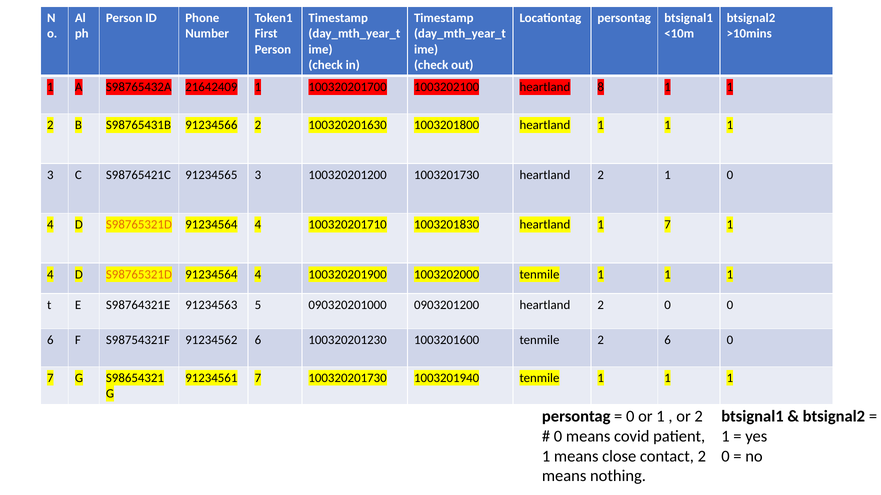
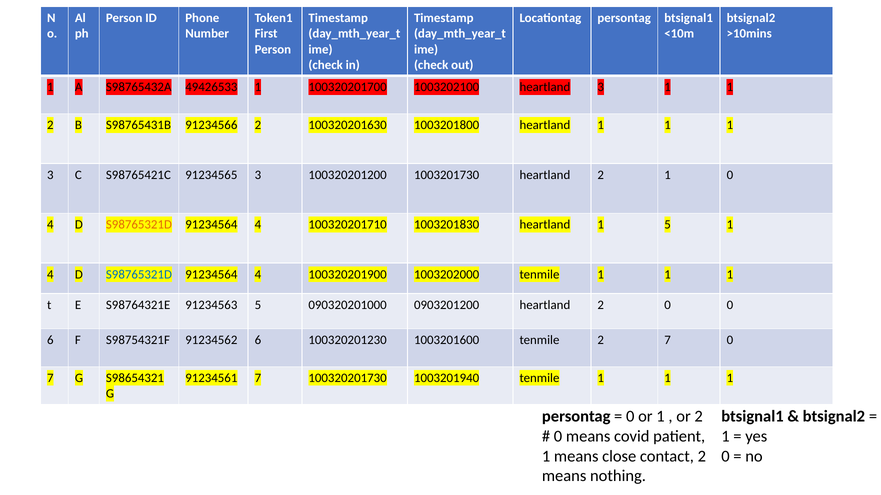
21642409: 21642409 -> 49426533 (211, 87)
heartland 8: 8 -> 3 (601, 87)
1 7: 7 -> 5 (668, 225)
S98765321D colour: orange -> blue (139, 275)
2 6: 6 -> 7 (668, 340)
